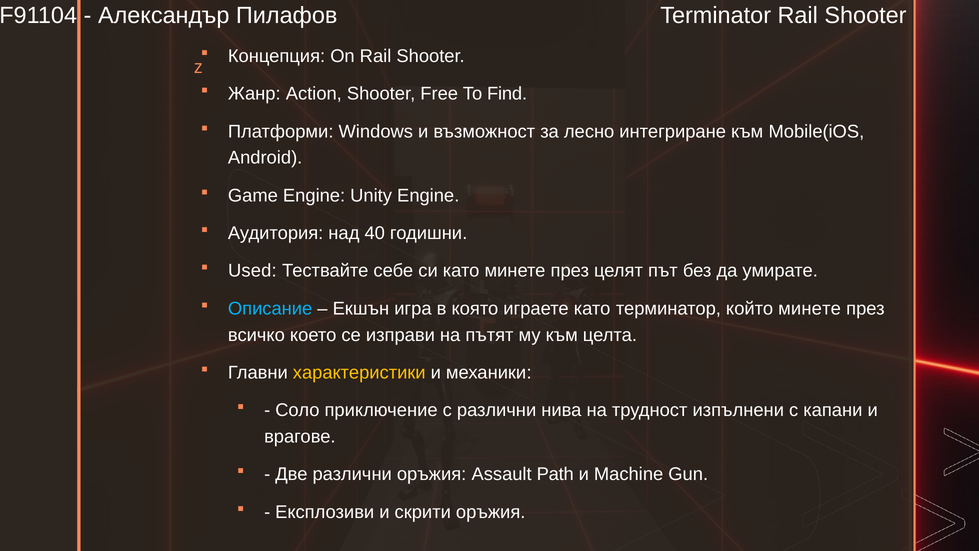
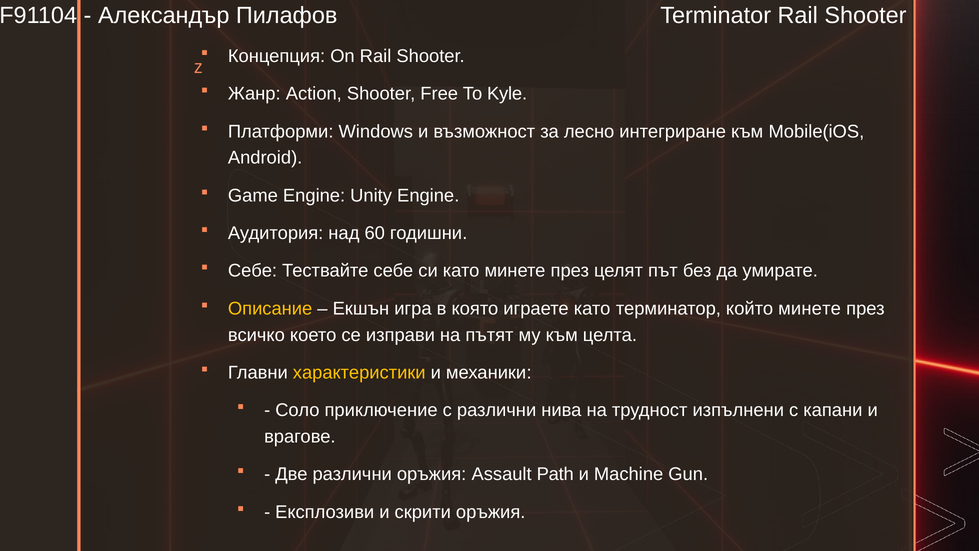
Find: Find -> Kyle (507, 94)
40: 40 -> 60 (375, 233)
Used: Used -> Себе (252, 271)
Описание colour: light blue -> yellow (270, 308)
